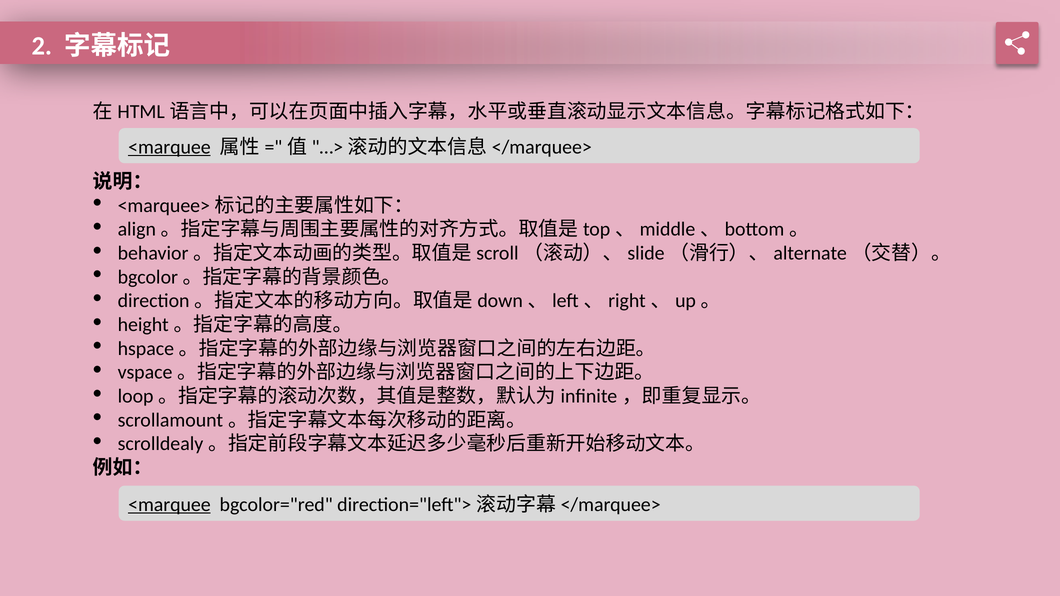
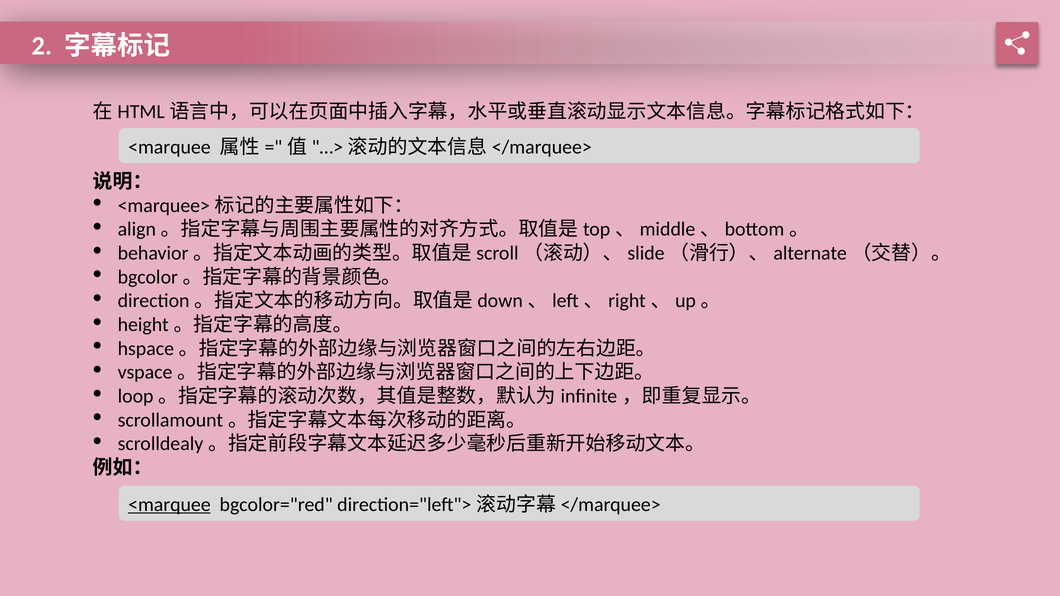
<marquee underline: present -> none (169, 147)
